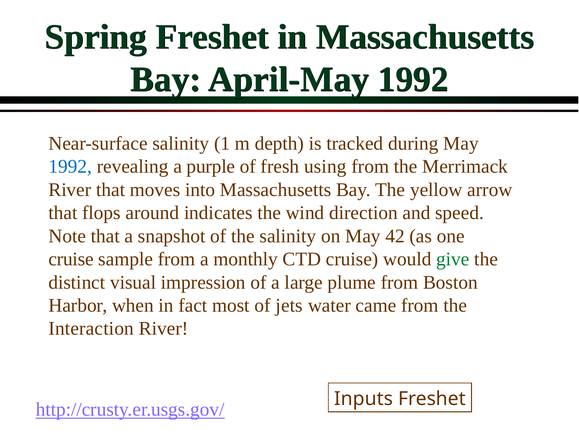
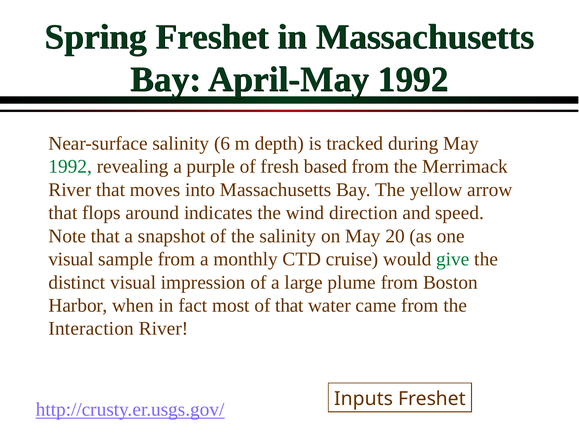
1: 1 -> 6 (222, 144)
1992 colour: blue -> green (70, 167)
using: using -> based (325, 167)
42: 42 -> 20 (395, 236)
cruise: cruise -> visual (71, 259)
of jets: jets -> that (289, 306)
